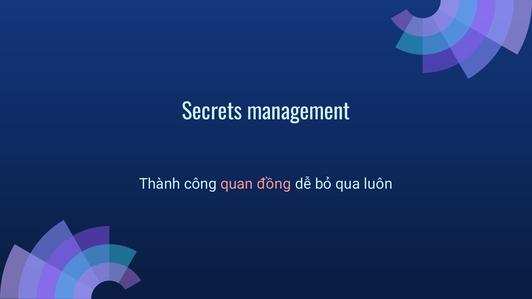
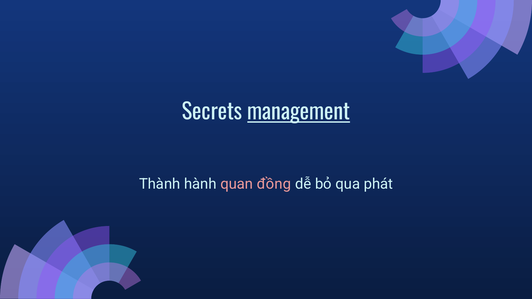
management underline: none -> present (299, 112)
công: công -> hành (200, 184)
luôn: luôn -> phát (378, 184)
